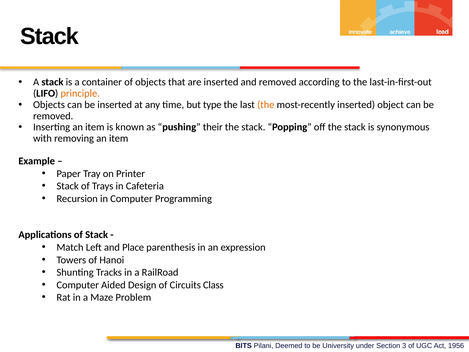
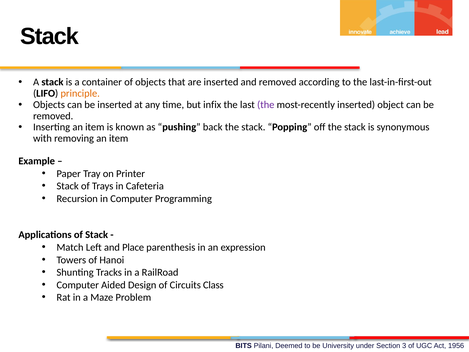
type: type -> infix (212, 105)
the colour: orange -> purple (266, 105)
their: their -> back (213, 127)
